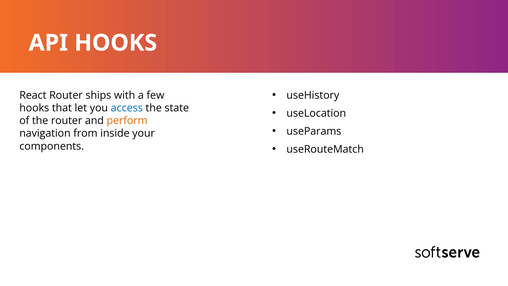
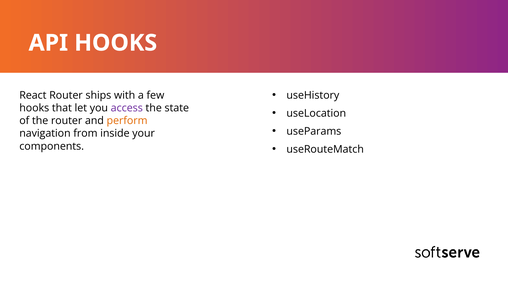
access colour: blue -> purple (127, 108)
